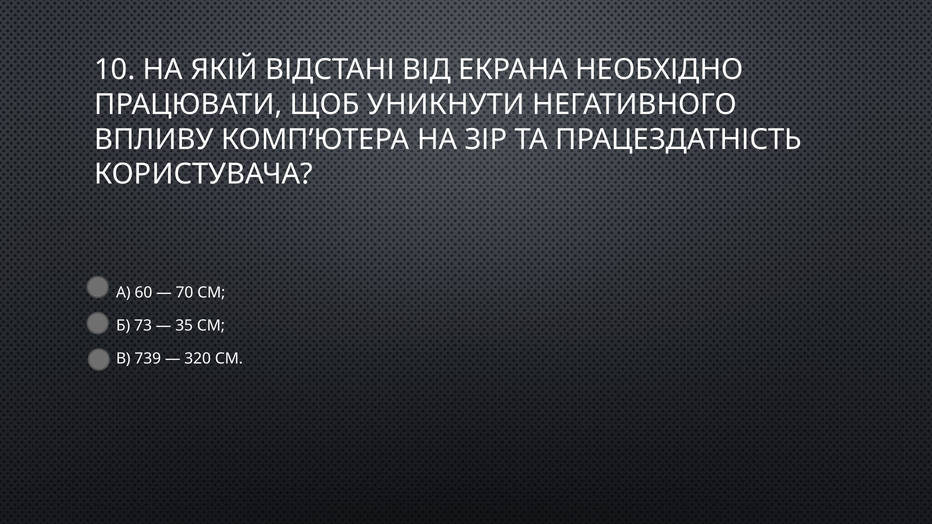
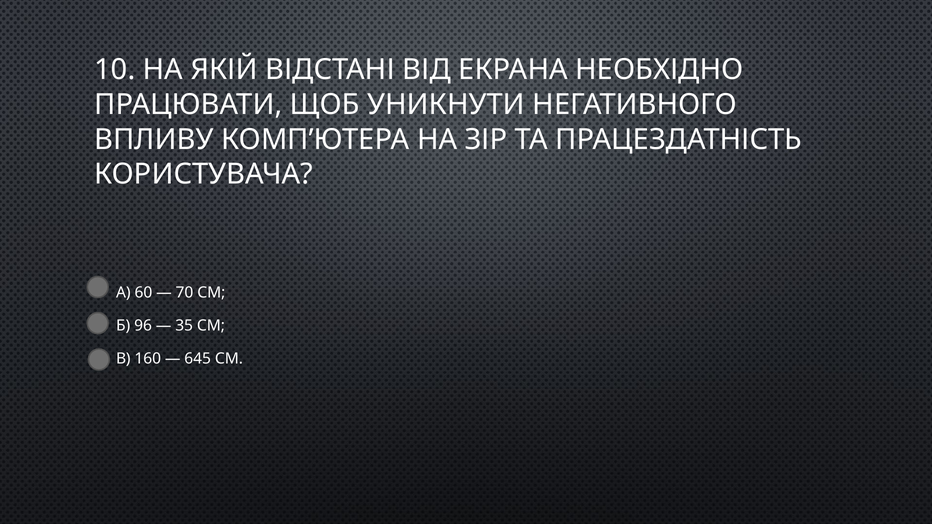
73: 73 -> 96 (143, 326)
739: 739 -> 160 (148, 359)
320: 320 -> 645 (198, 359)
